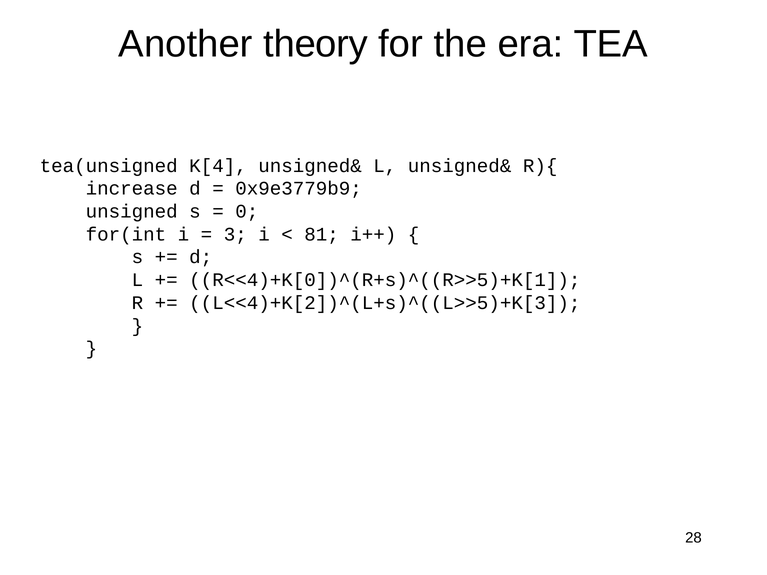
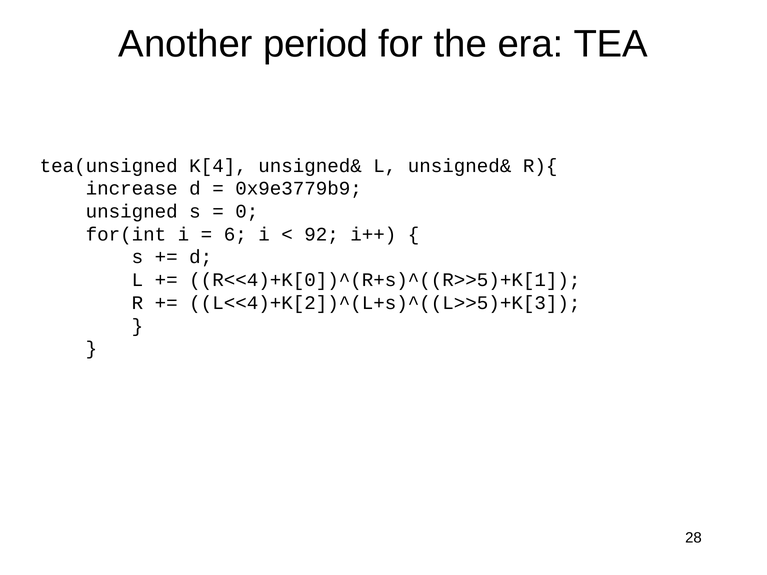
theory: theory -> period (316, 44)
3: 3 -> 6 (235, 234)
81: 81 -> 92 (322, 234)
